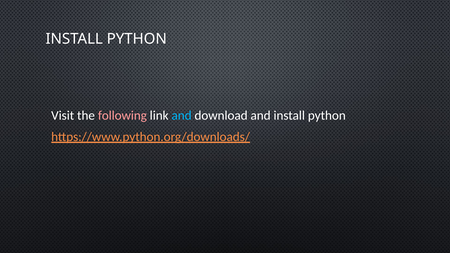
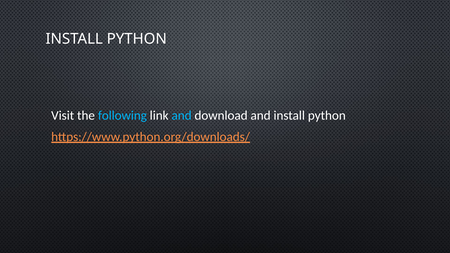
following colour: pink -> light blue (122, 116)
